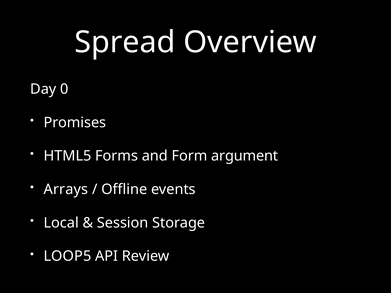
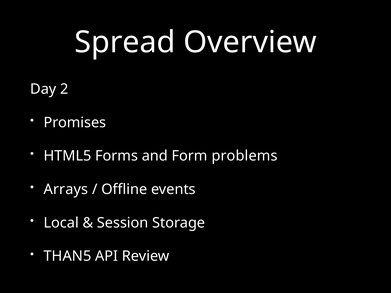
0: 0 -> 2 (64, 89)
argument: argument -> problems (245, 156)
LOOP5: LOOP5 -> THAN5 (67, 256)
